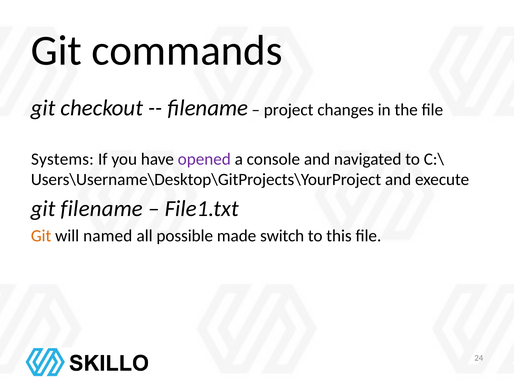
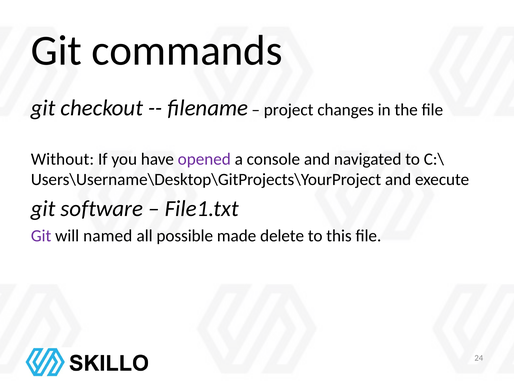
Systems: Systems -> Without (62, 159)
git filename: filename -> software (102, 208)
Git colour: orange -> purple (41, 235)
switch: switch -> delete (282, 235)
